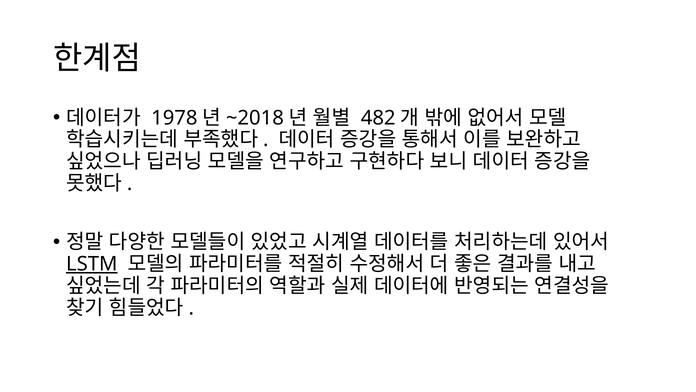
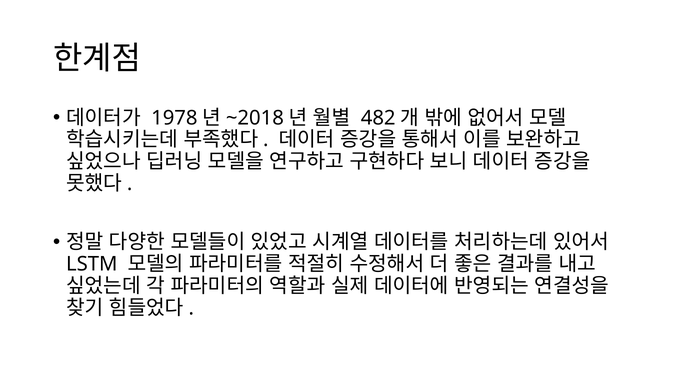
LSTM underline: present -> none (92, 264)
